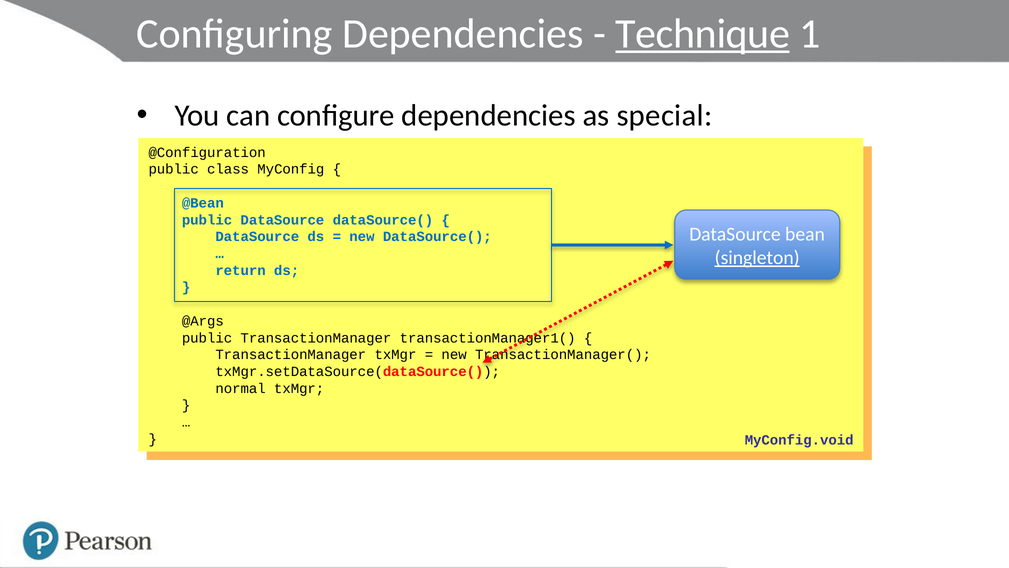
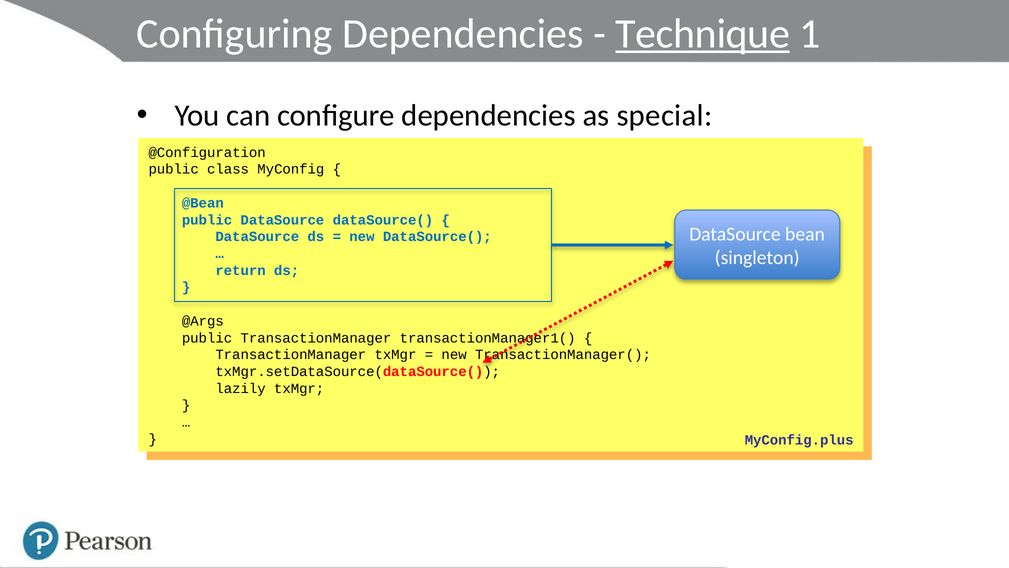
singleton underline: present -> none (757, 258)
normal: normal -> lazily (241, 388)
MyConfig.void: MyConfig.void -> MyConfig.plus (799, 440)
